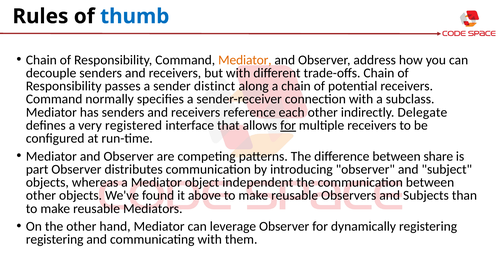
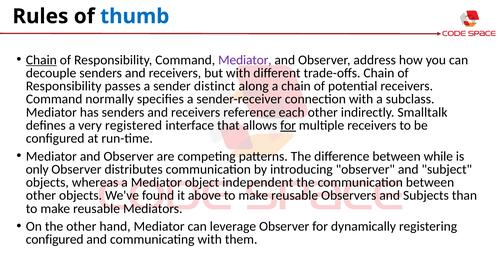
Chain underline: none -> present (41, 60)
Mediator colour: orange -> purple (245, 60)
Delegate: Delegate -> Smalltalk (422, 112)
share: share -> while (438, 156)
part: part -> only (37, 169)
registering: registering -> configured (55, 240)
